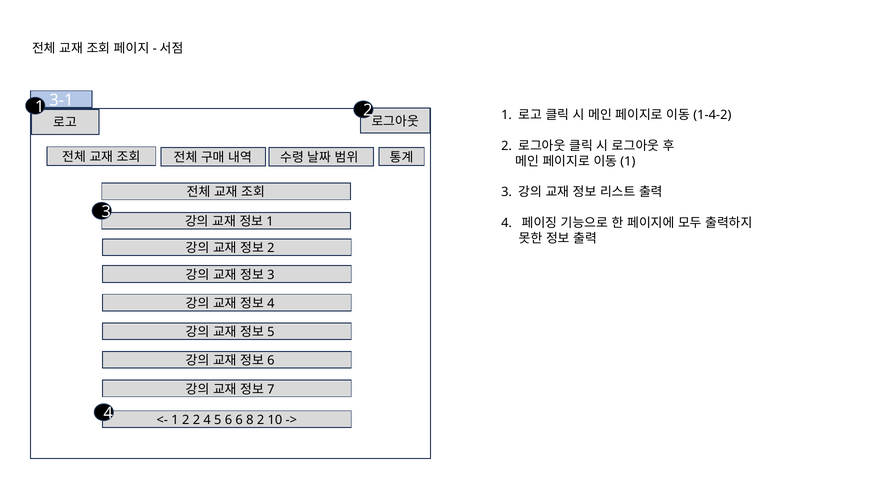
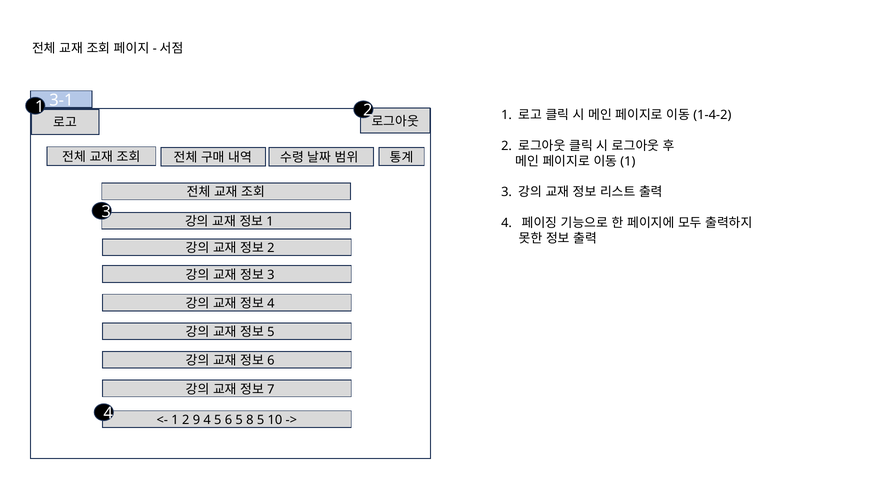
2 2: 2 -> 9 (196, 420)
6 6: 6 -> 5 (239, 420)
8 2: 2 -> 5 (261, 420)
